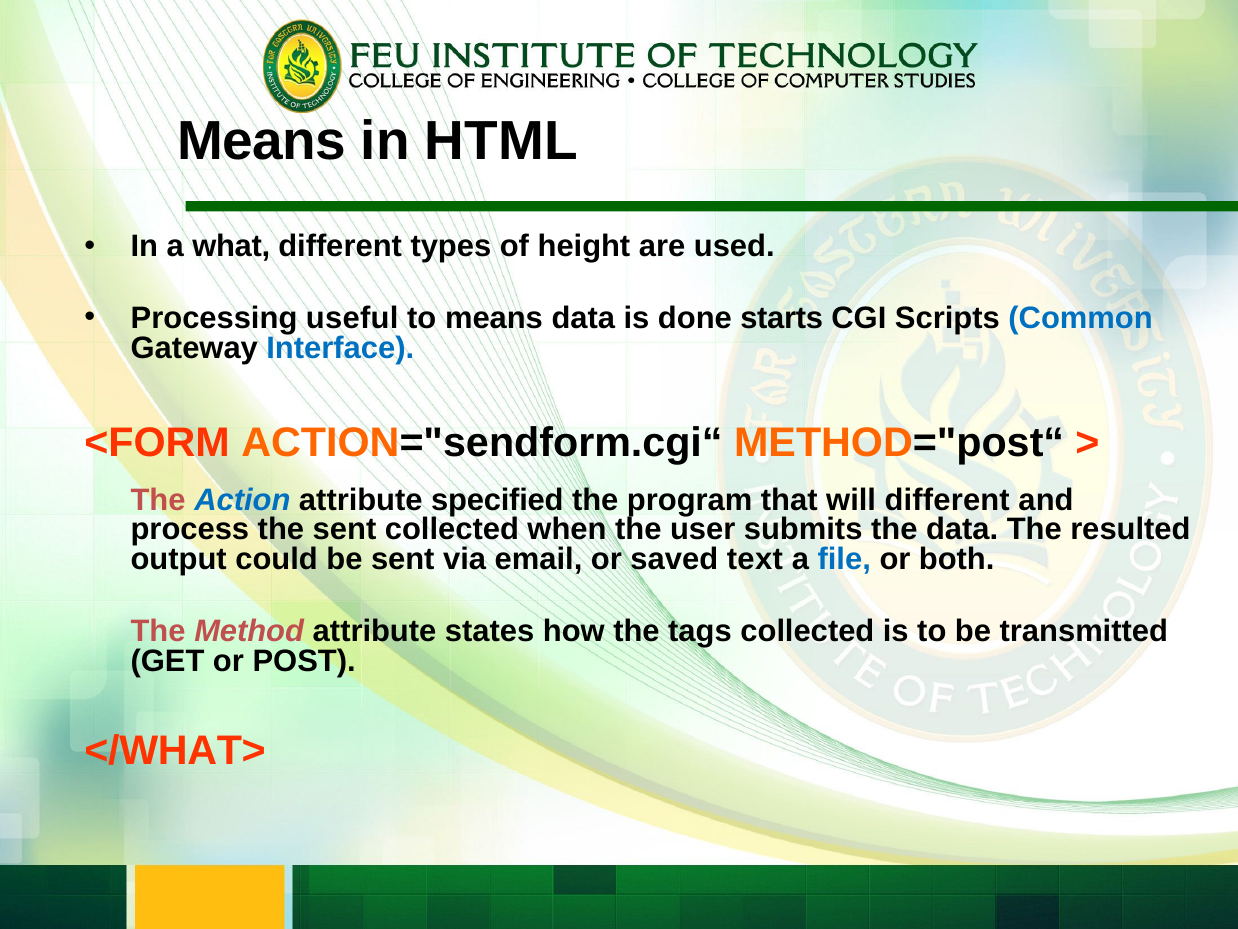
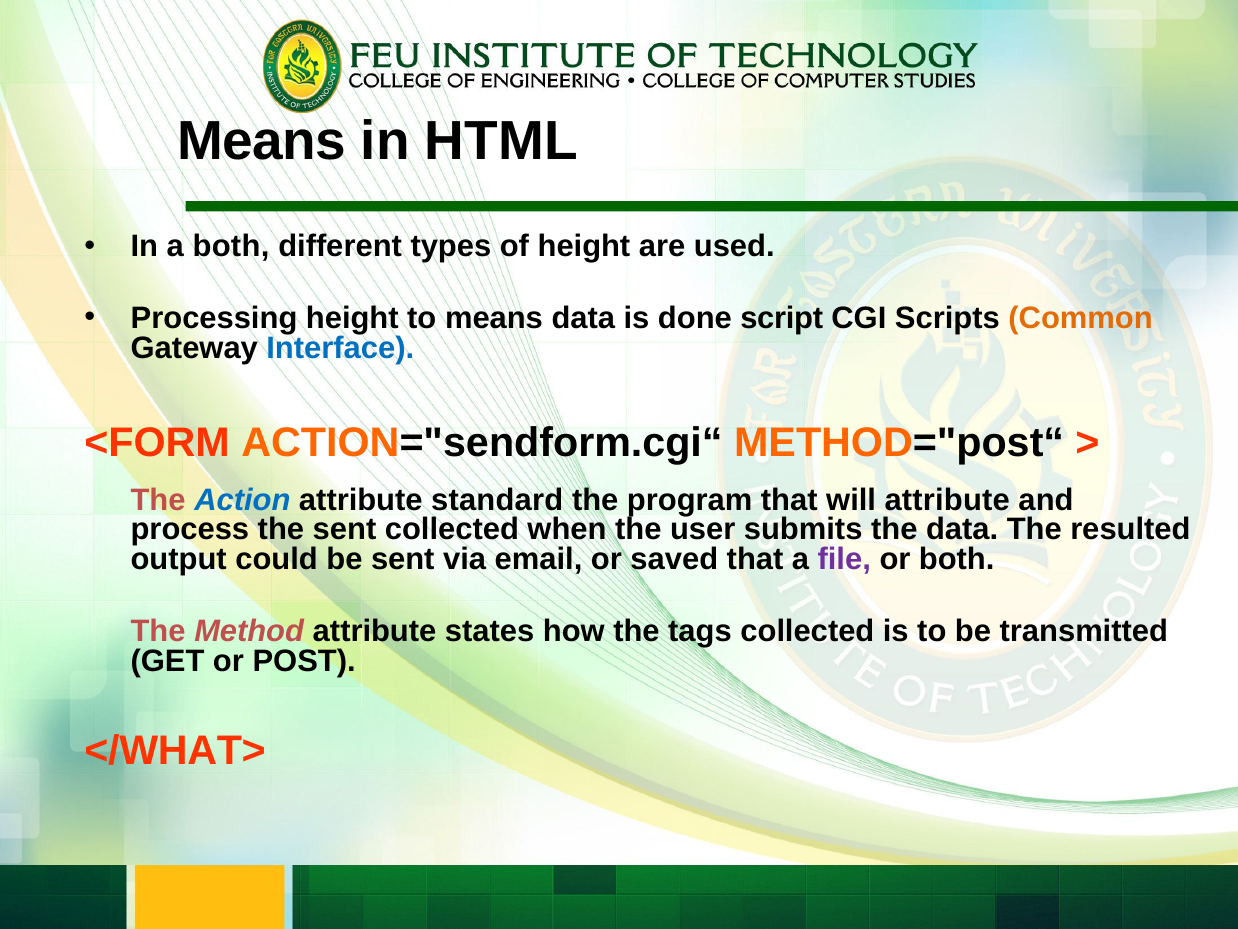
a what: what -> both (231, 247)
Processing useful: useful -> height (352, 318)
starts: starts -> script (782, 318)
Common colour: blue -> orange (1081, 318)
specified: specified -> standard (497, 500)
will different: different -> attribute (947, 500)
saved text: text -> that (755, 559)
file colour: blue -> purple (844, 559)
